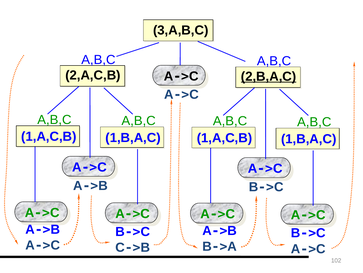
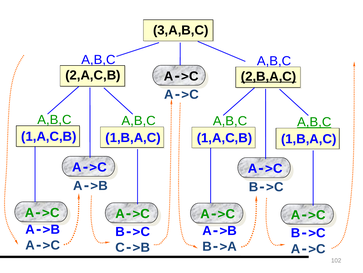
A,B,C underline: none -> present (314, 122)
